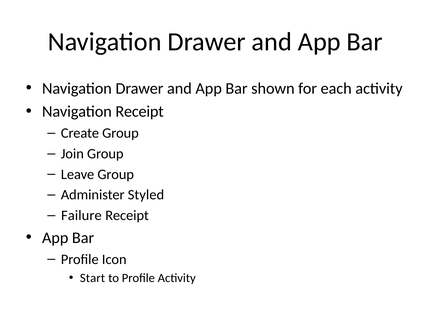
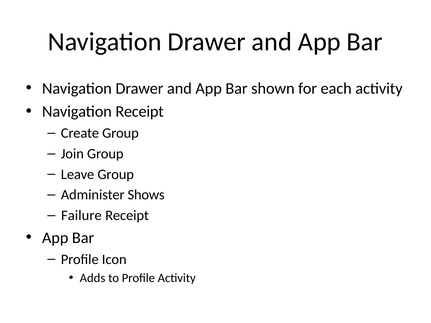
Styled: Styled -> Shows (146, 195)
Start: Start -> Adds (93, 278)
